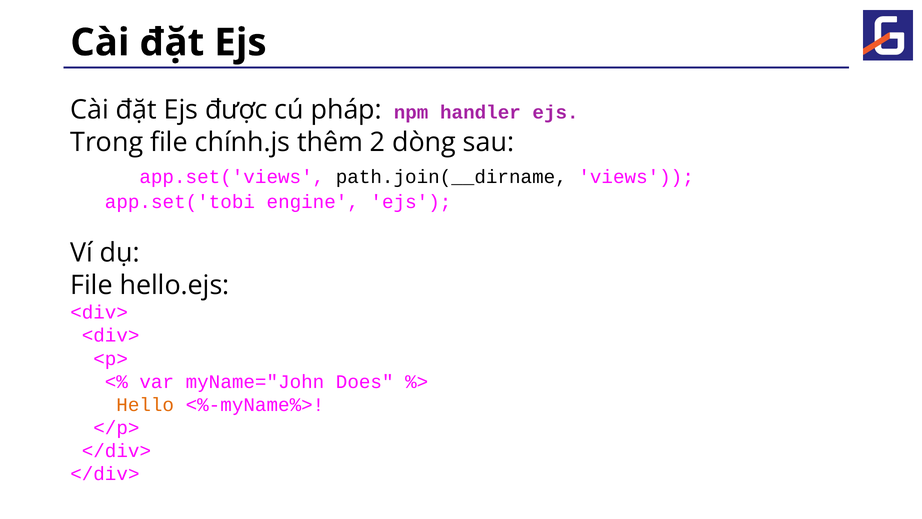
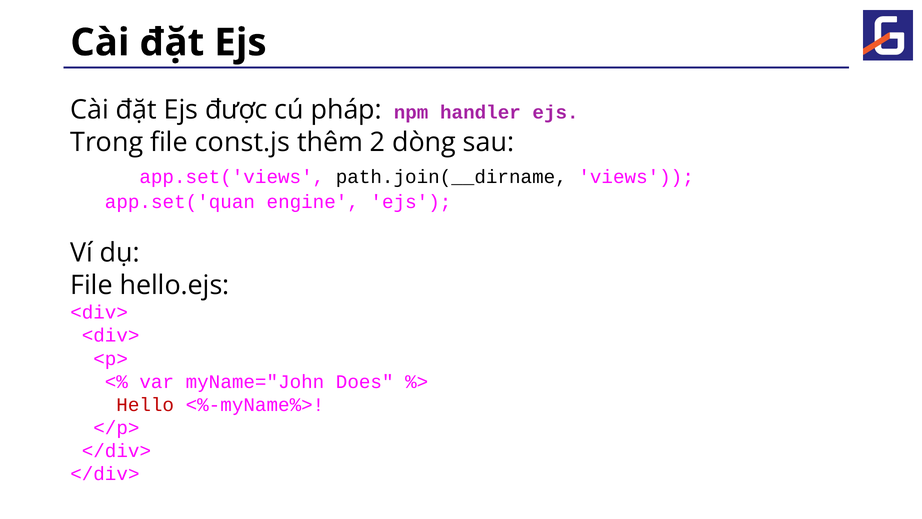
chính.js: chính.js -> const.js (242, 142)
app.set('tobi: app.set('tobi -> app.set('quan (180, 202)
Hello colour: orange -> red (145, 405)
